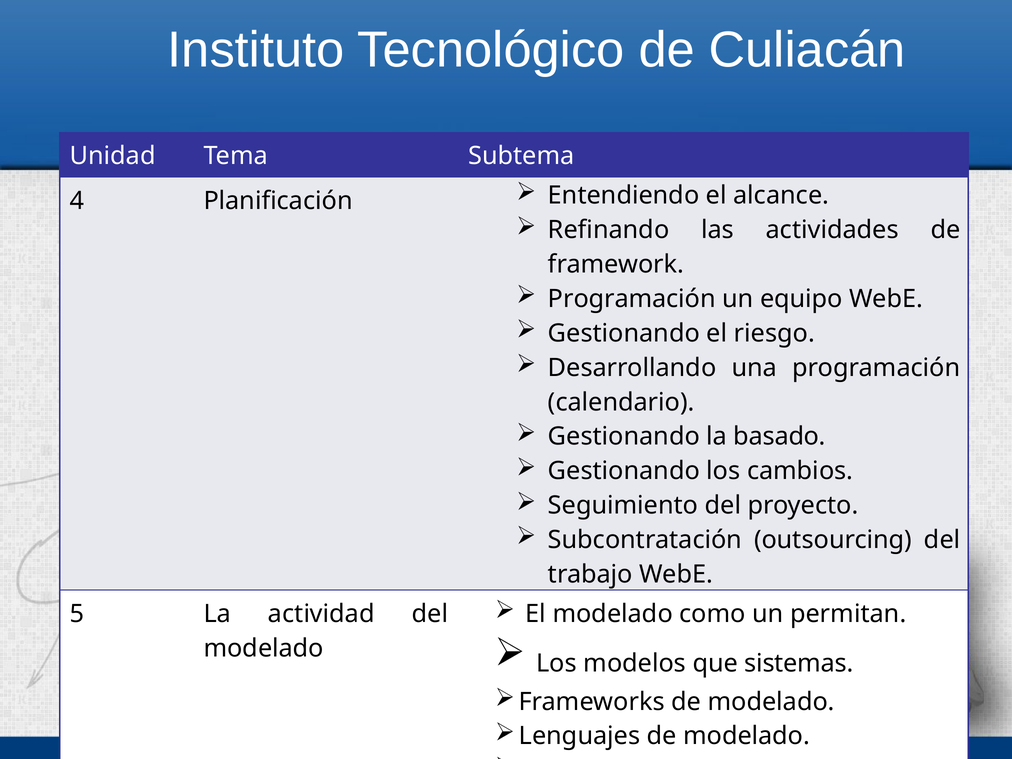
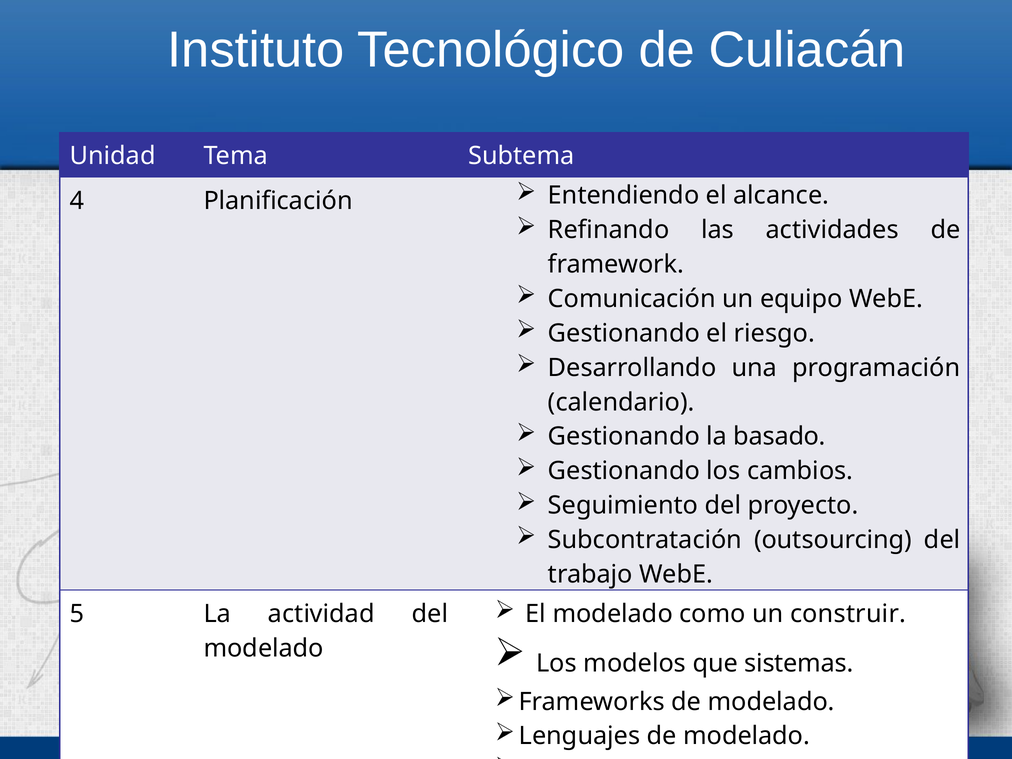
Programación: Programación -> Comunicación (632, 299)
permitan: permitan -> construir (848, 614)
